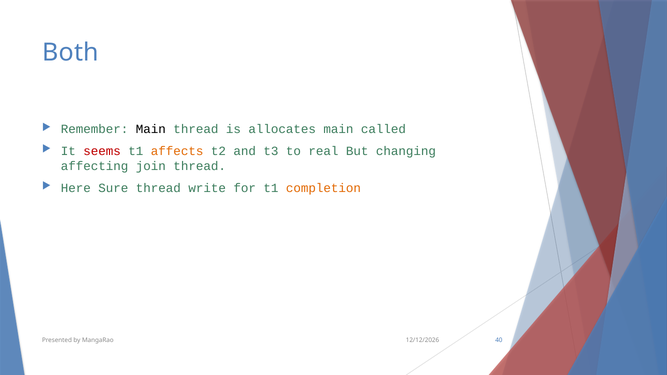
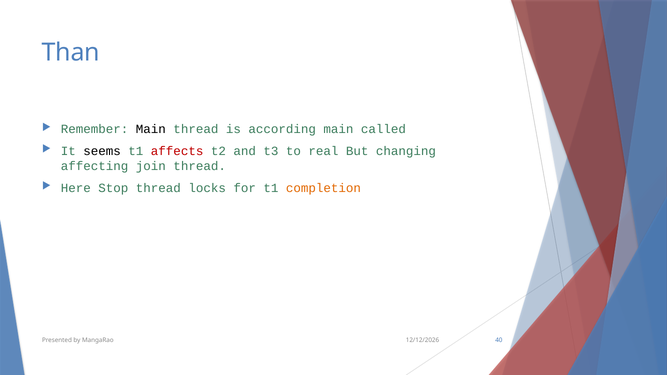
Both: Both -> Than (71, 53)
allocates: allocates -> according (282, 129)
seems colour: red -> black (102, 151)
affects colour: orange -> red (177, 151)
Sure: Sure -> Stop (113, 188)
write: write -> locks (207, 188)
